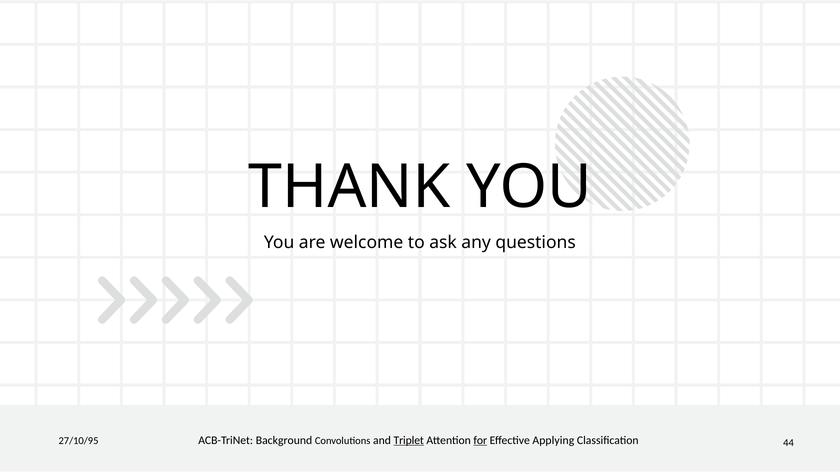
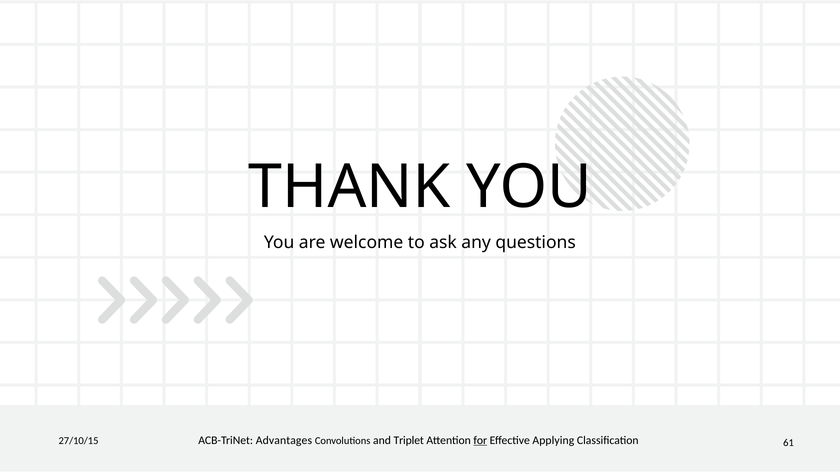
27/10/95: 27/10/95 -> 27/10/15 (78, 441)
Background: Background -> Advantages (284, 441)
Triplet underline: present -> none (409, 441)
44: 44 -> 61 (789, 443)
